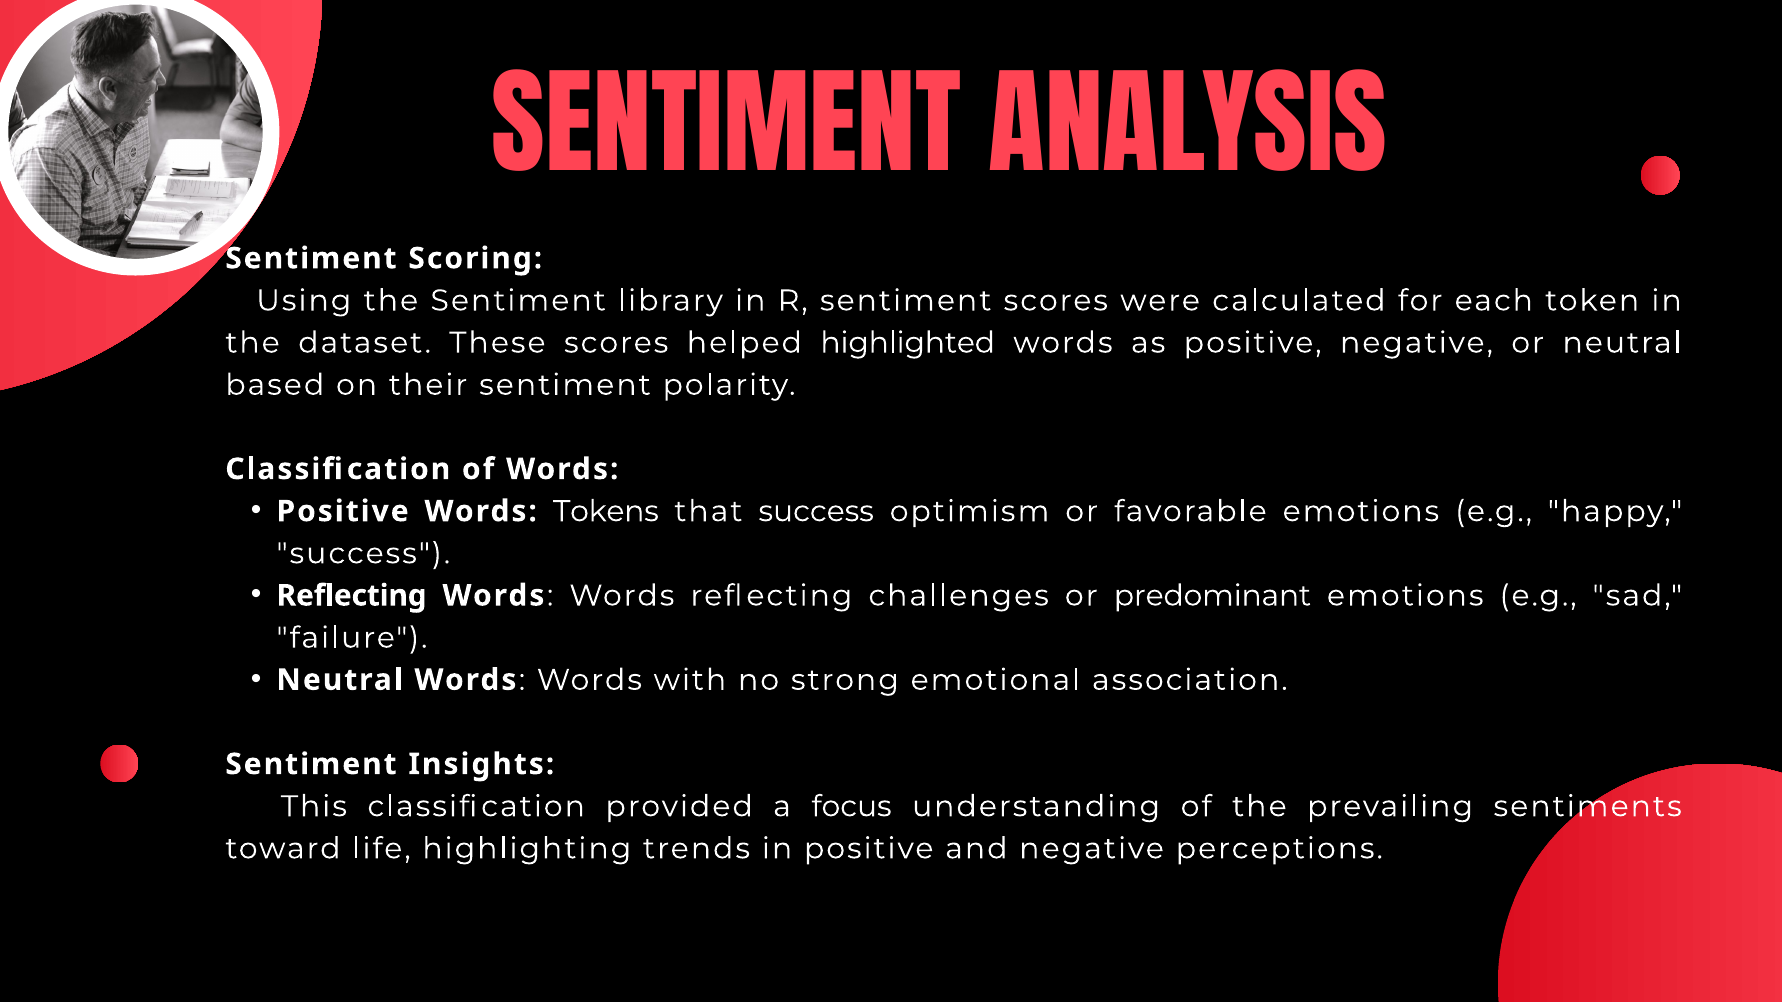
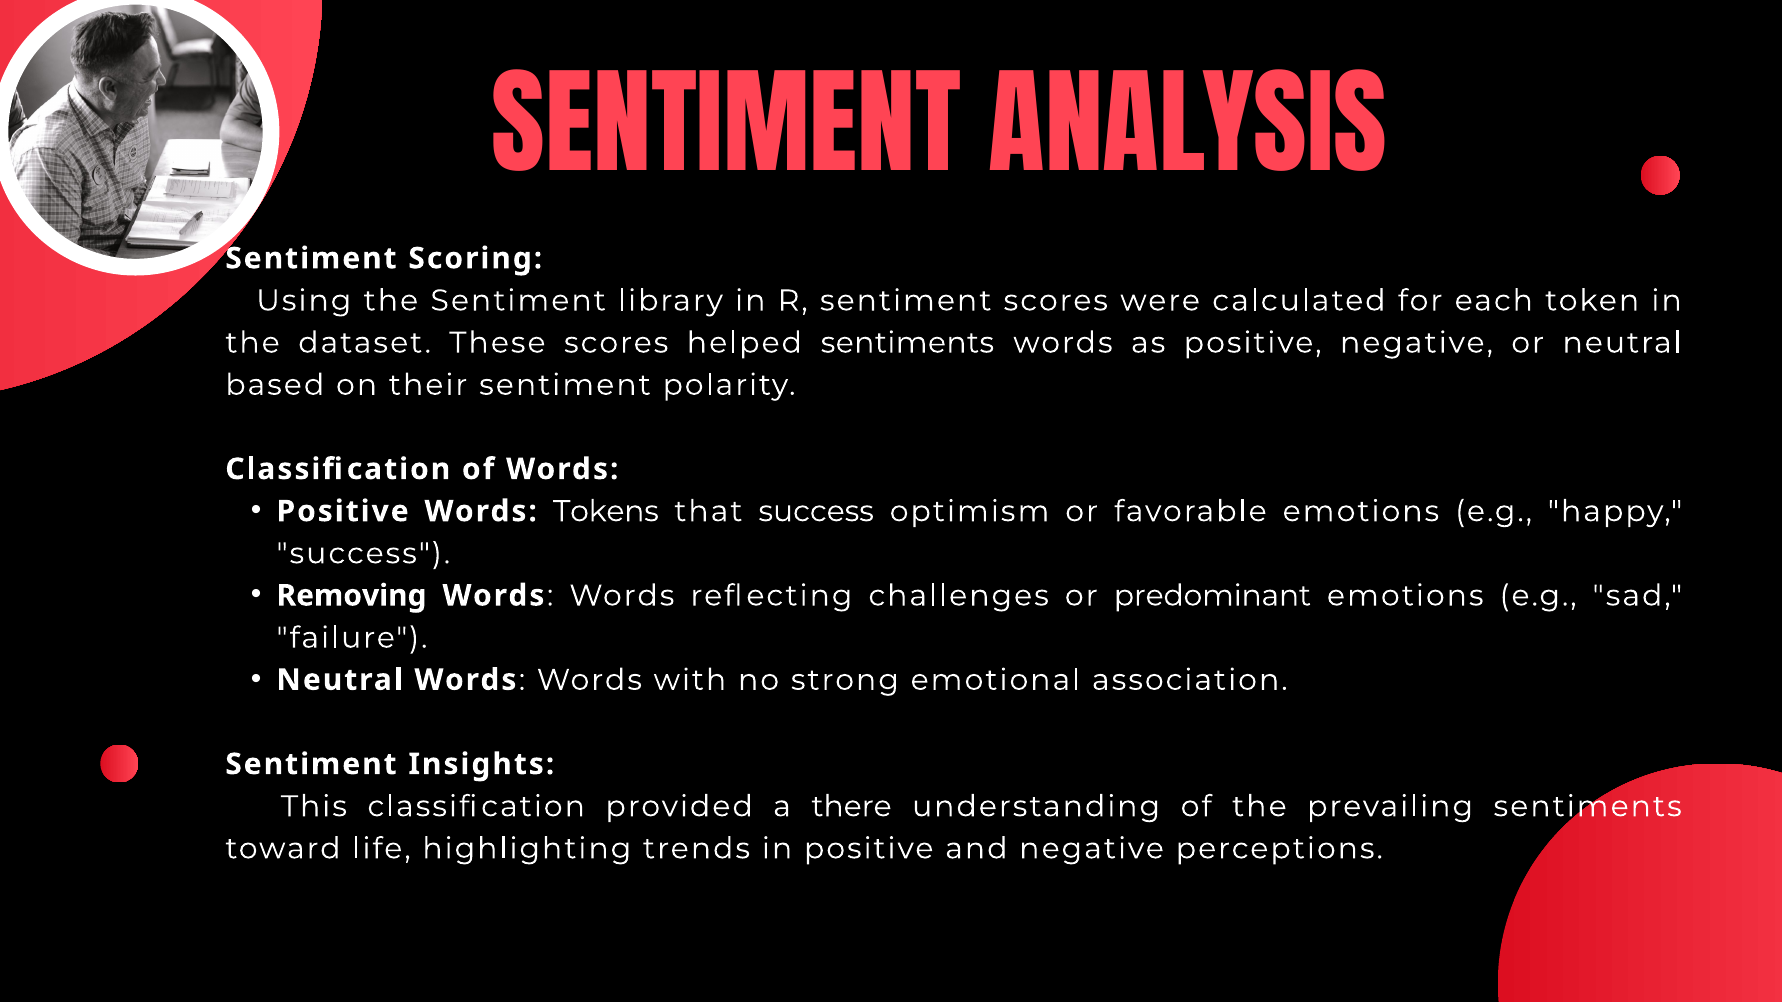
helped highlighted: highlighted -> sentiments (907, 343)
Reflecting: Reflecting -> Removing (352, 596)
focus: focus -> there (852, 807)
